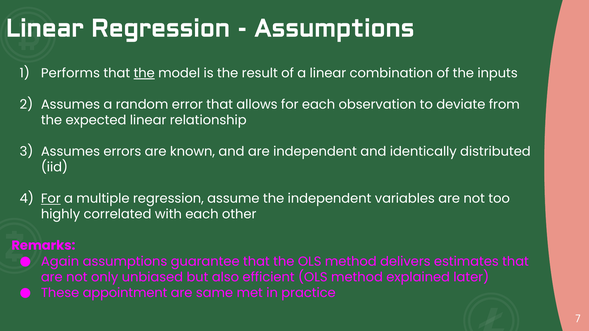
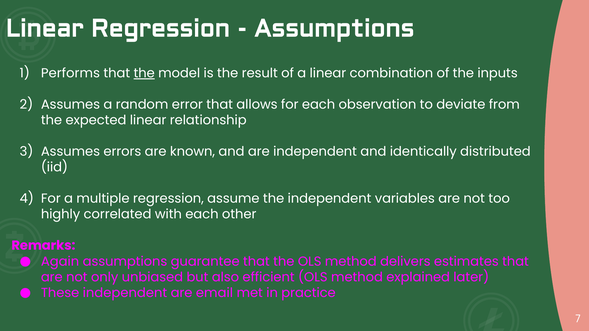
For underline: present -> none (51, 199)
These appointment: appointment -> independent (125, 293)
same: same -> email (214, 293)
